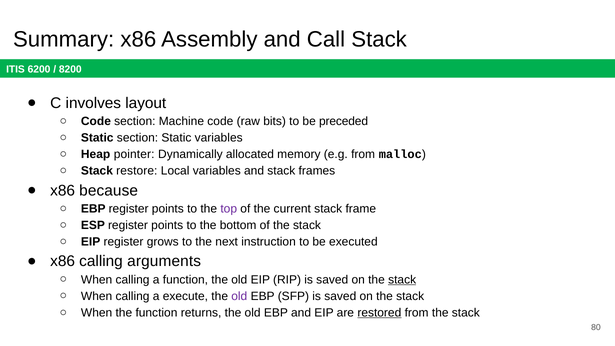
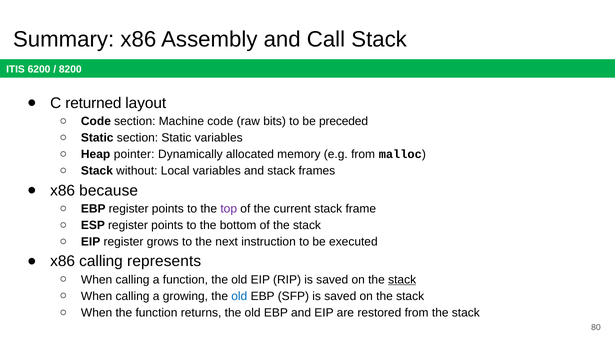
involves: involves -> returned (93, 103)
restore: restore -> without (137, 171)
arguments: arguments -> represents (164, 261)
execute: execute -> growing (185, 296)
old colour: purple -> blue (239, 296)
restored underline: present -> none (379, 313)
